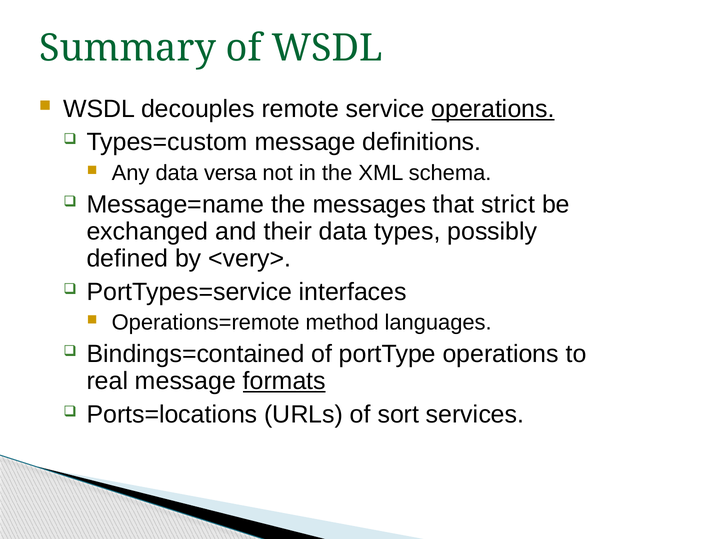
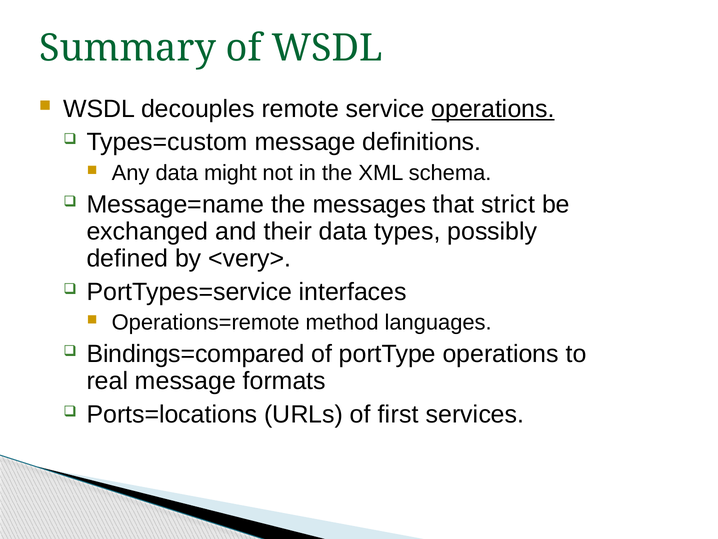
versa: versa -> might (230, 173)
Bindings=contained: Bindings=contained -> Bindings=compared (196, 354)
formats underline: present -> none (284, 381)
sort: sort -> first (398, 414)
